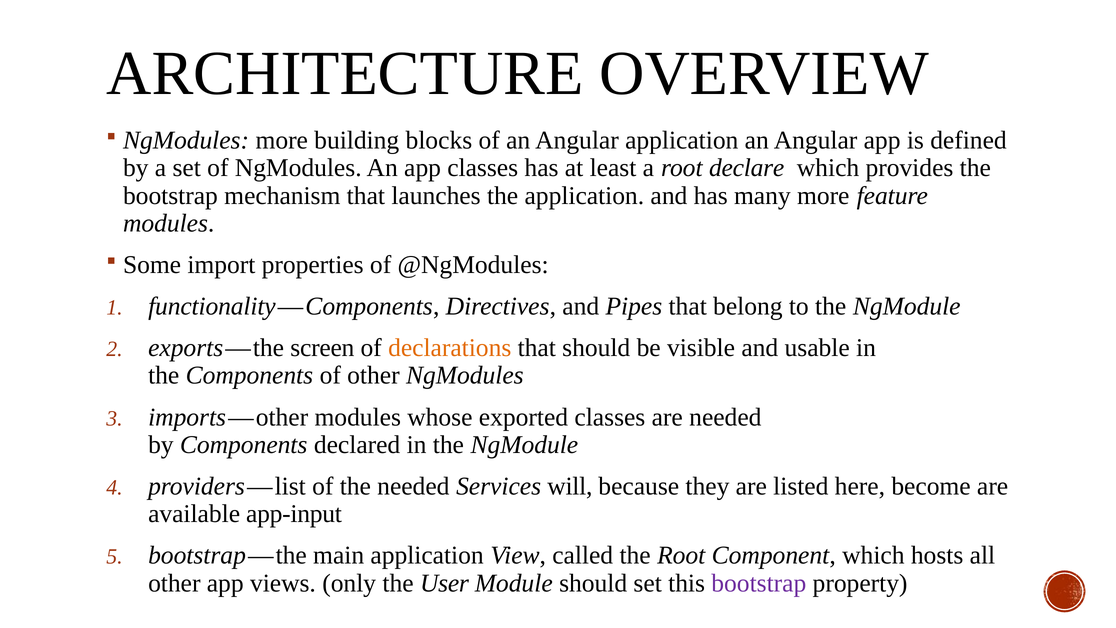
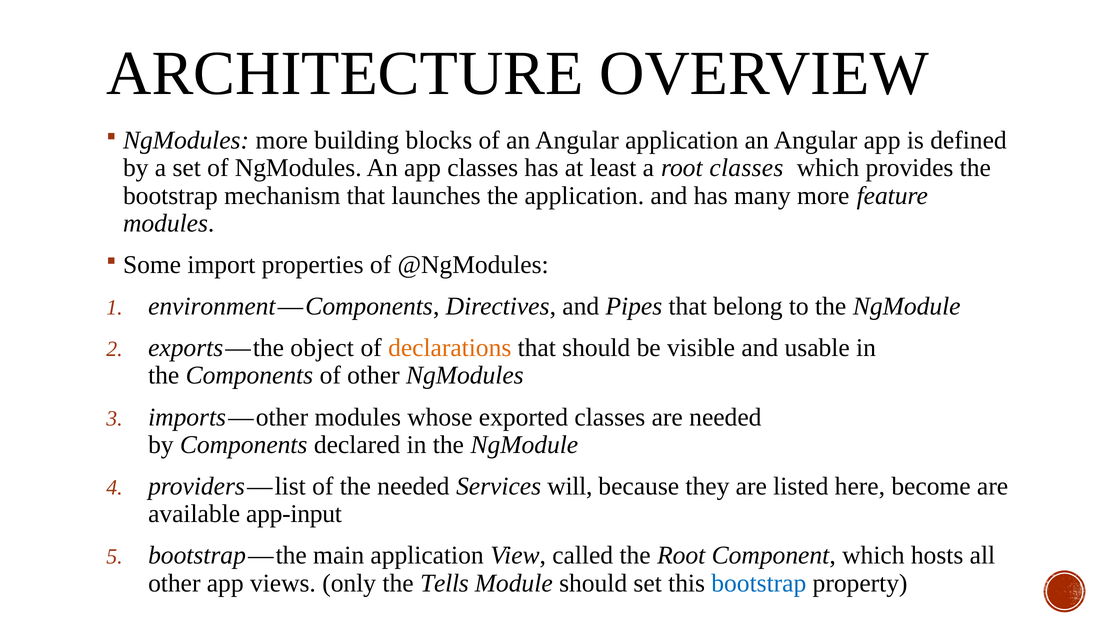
root declare: declare -> classes (746, 168)
functionality: functionality -> environment (212, 306)
screen: screen -> object (322, 348)
User: User -> Tells (444, 583)
bootstrap colour: purple -> blue (759, 583)
